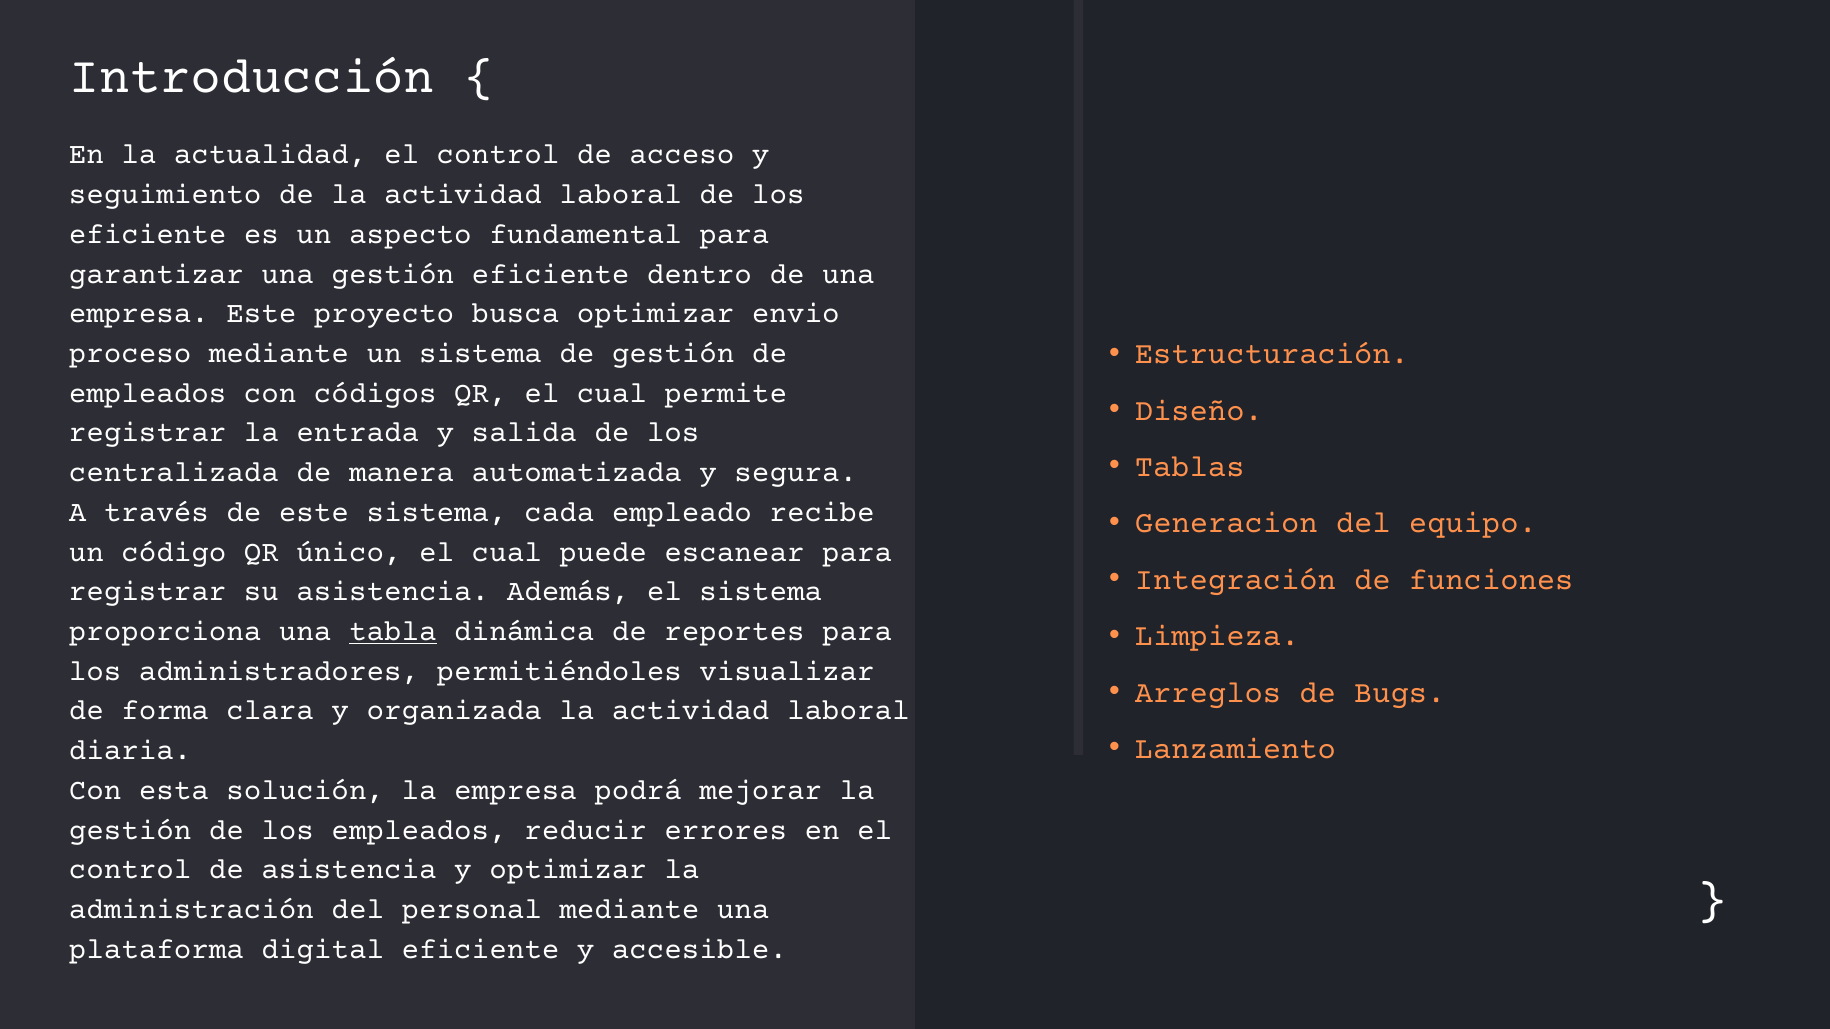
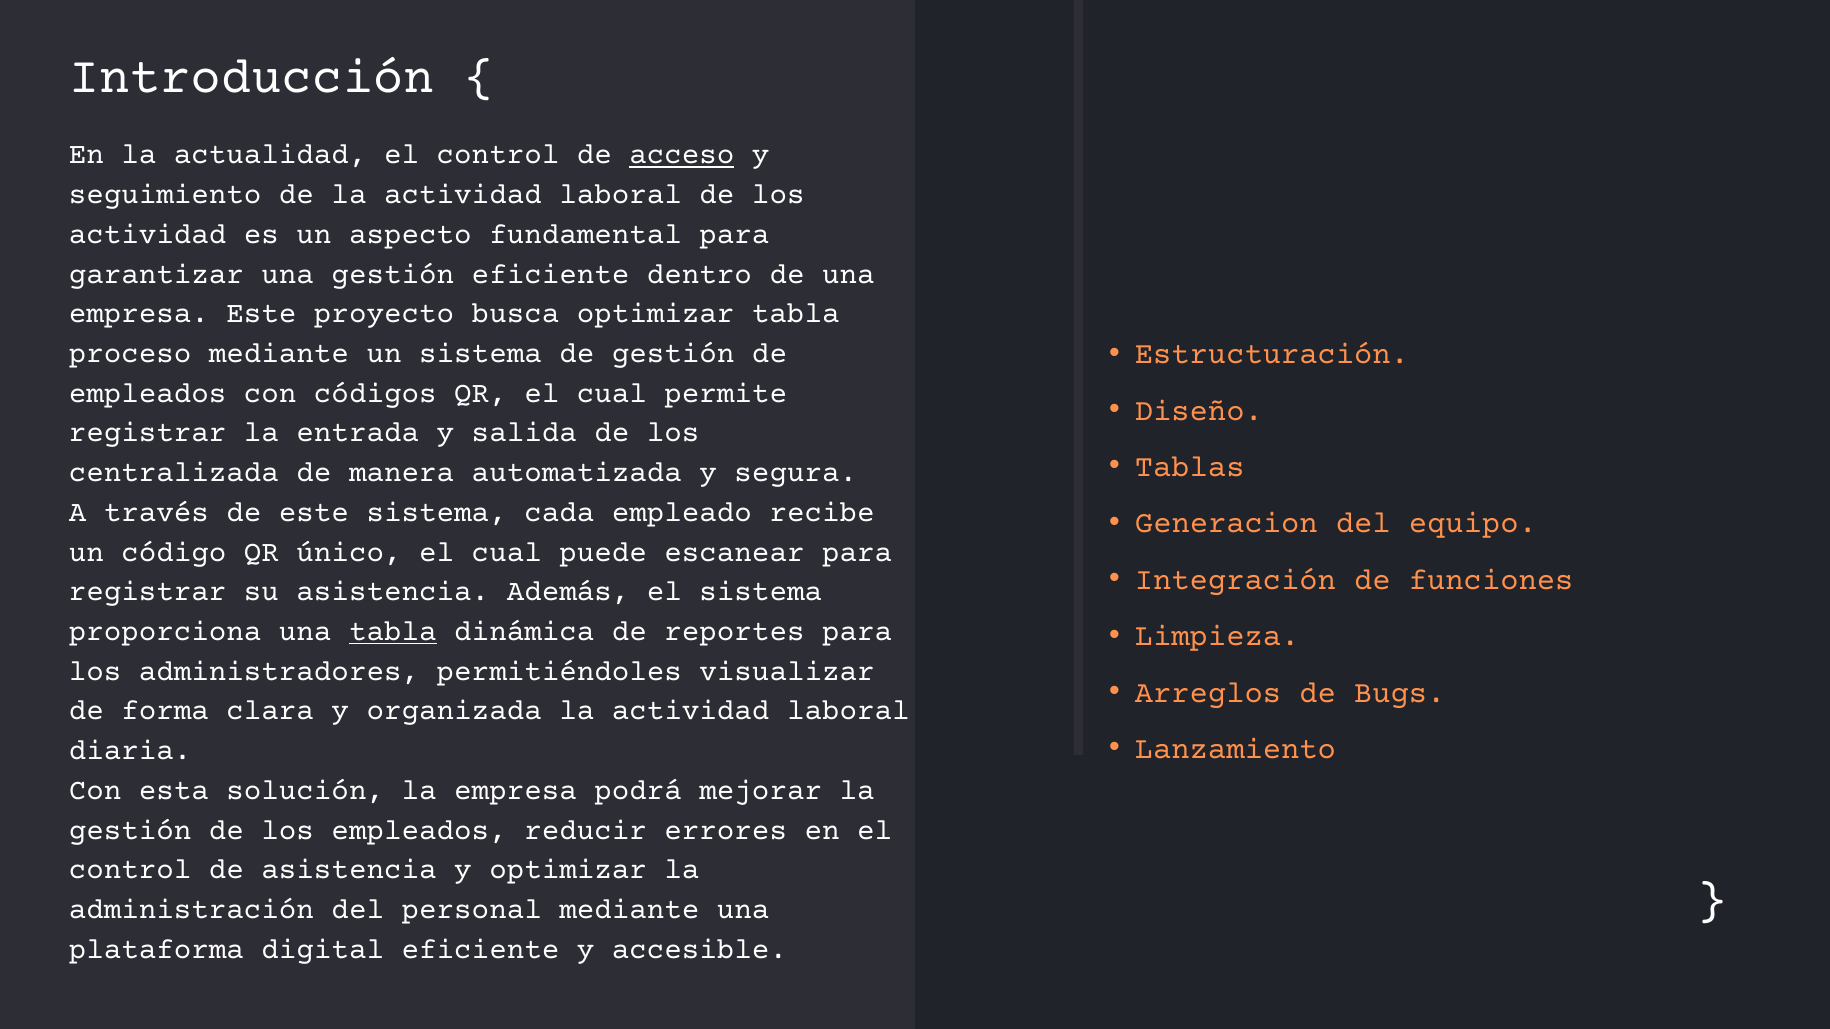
acceso underline: none -> present (682, 154)
eficiente: eficiente -> actividad (148, 234)
optimizar envio: envio -> tabla (796, 313)
